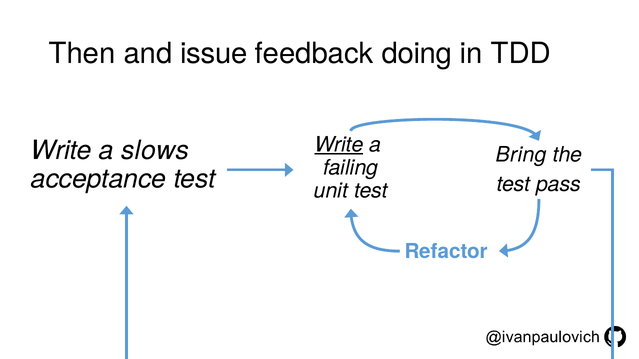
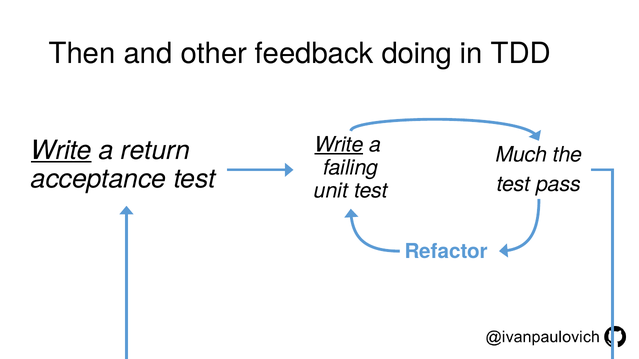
issue: issue -> other (214, 54)
Write underline: none -> present (61, 151)
slows: slows -> return (155, 151)
Bring: Bring -> Much (521, 155)
